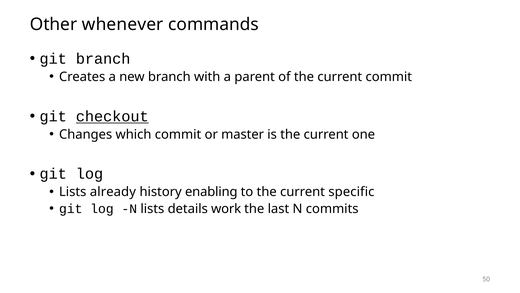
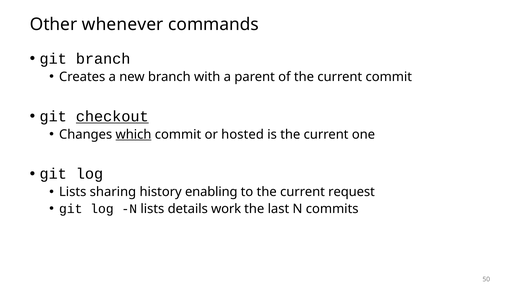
which underline: none -> present (133, 134)
master: master -> hosted (243, 134)
already: already -> sharing (113, 192)
specific: specific -> request (352, 192)
